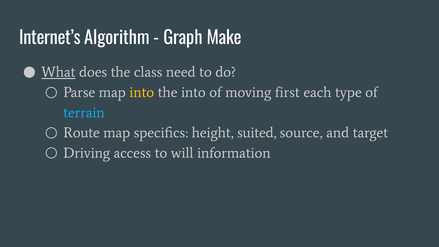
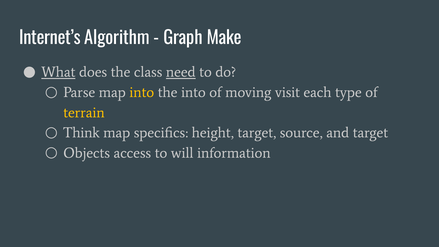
need underline: none -> present (181, 72)
first: first -> visit (287, 92)
terrain colour: light blue -> yellow (84, 113)
Route: Route -> Think (82, 133)
height suited: suited -> target (257, 133)
Driving: Driving -> Objects (87, 153)
